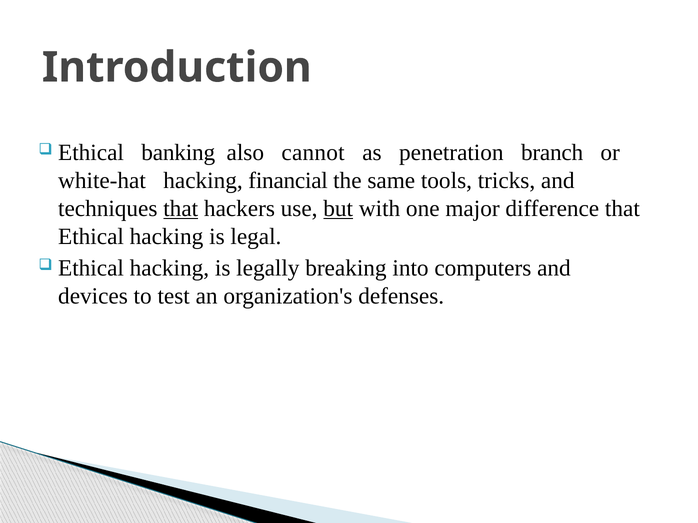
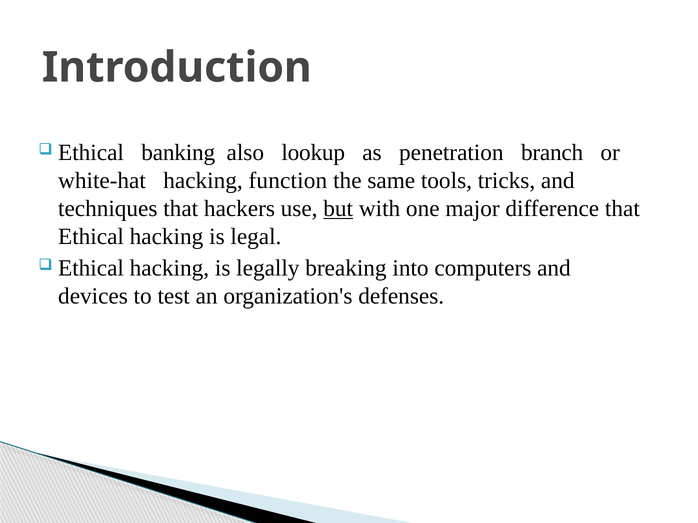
cannot: cannot -> lookup (313, 153)
financial: financial -> function (288, 181)
that underline: present -> none (181, 209)
